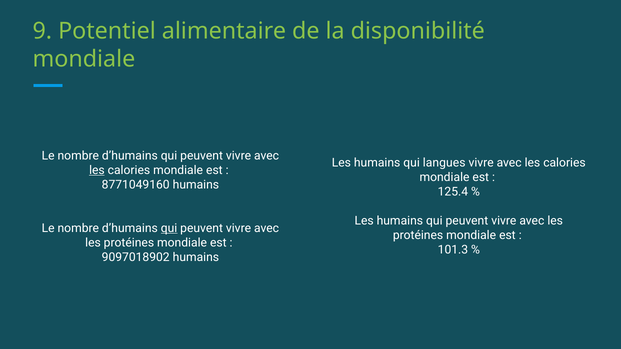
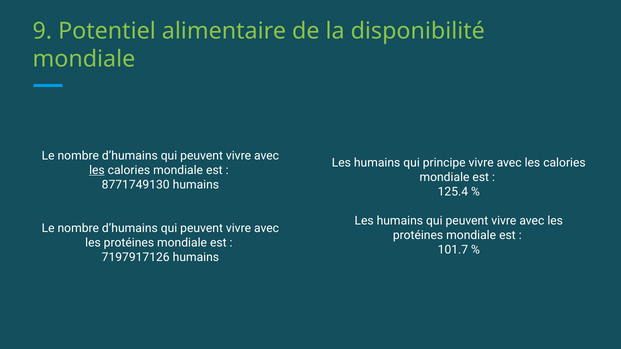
langues: langues -> principe (444, 163)
8771049160: 8771049160 -> 8771749130 (136, 185)
qui underline: present -> none (169, 228)
101.3: 101.3 -> 101.7 (453, 250)
9097018902: 9097018902 -> 7197917126 (136, 257)
